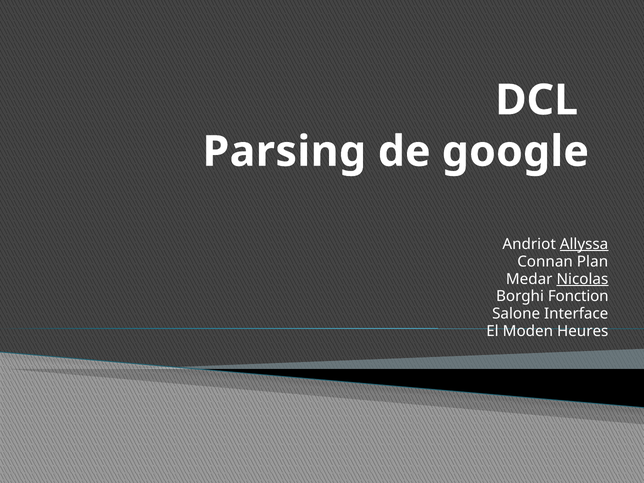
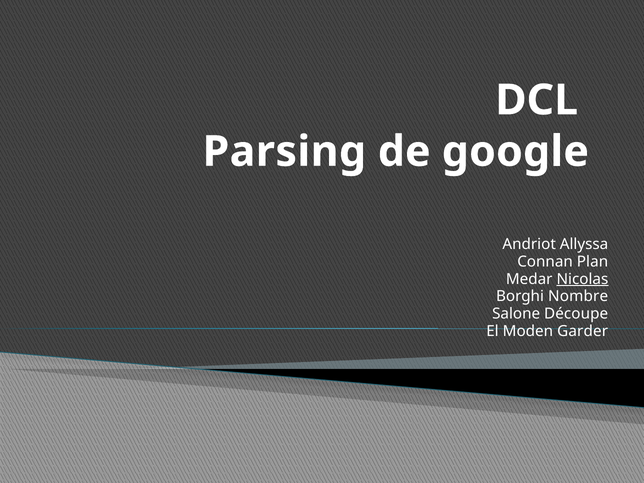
Allyssa underline: present -> none (584, 244)
Fonction: Fonction -> Nombre (578, 296)
Interface: Interface -> Découpe (576, 314)
Heures: Heures -> Garder (583, 331)
